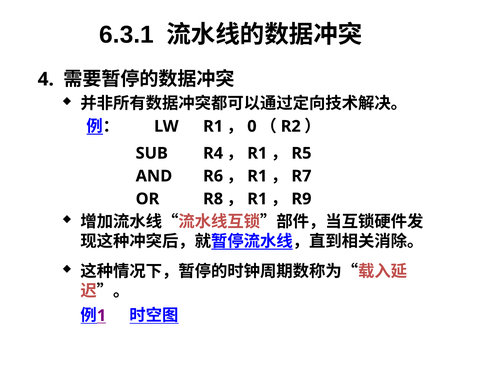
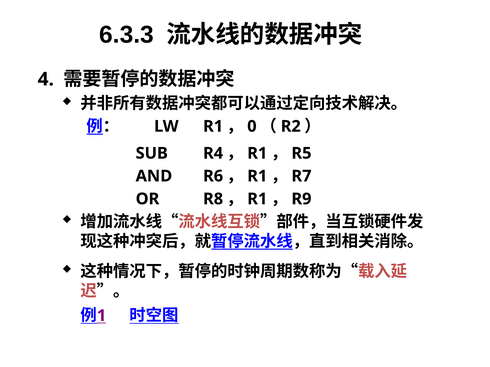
6.3.1: 6.3.1 -> 6.3.3 (127, 35)
